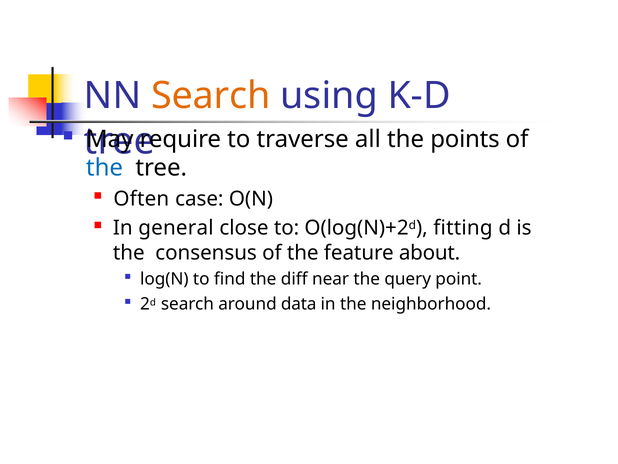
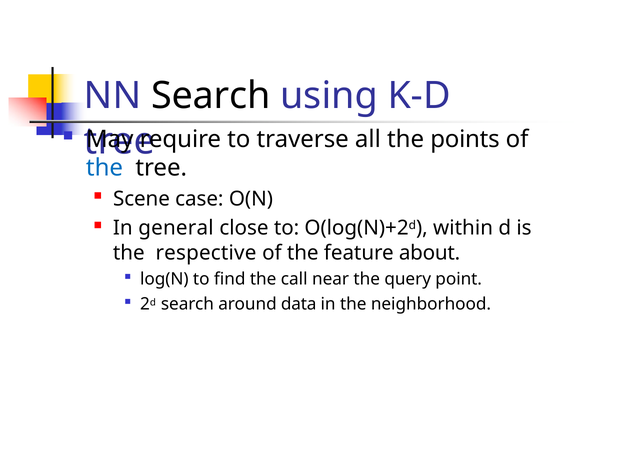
Search colour: orange -> black (211, 96)
Often: Often -> Scene (141, 199)
fitting: fitting -> within (463, 228)
consensus: consensus -> respective (206, 252)
diff: diff -> call (294, 279)
